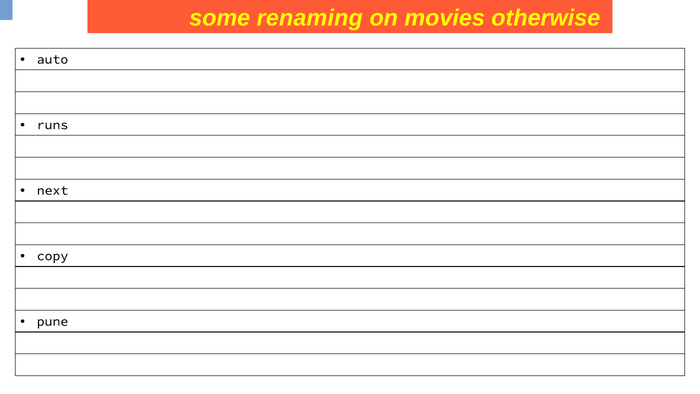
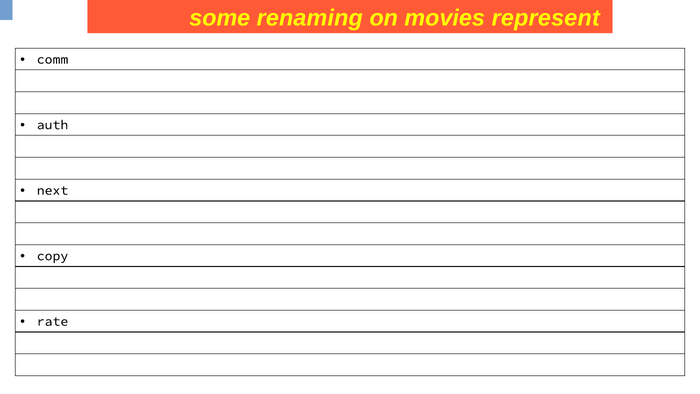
otherwise: otherwise -> represent (546, 18)
auto: auto -> comm (52, 59)
runs: runs -> auth (52, 125)
pune: pune -> rate (52, 321)
